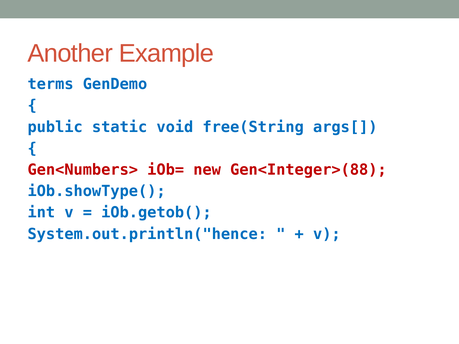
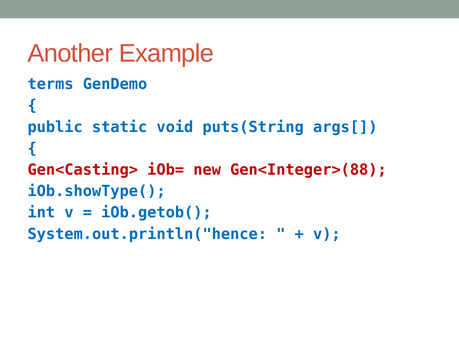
free(String: free(String -> puts(String (253, 127)
Gen<Numbers>: Gen<Numbers> -> Gen<Casting> (83, 170)
